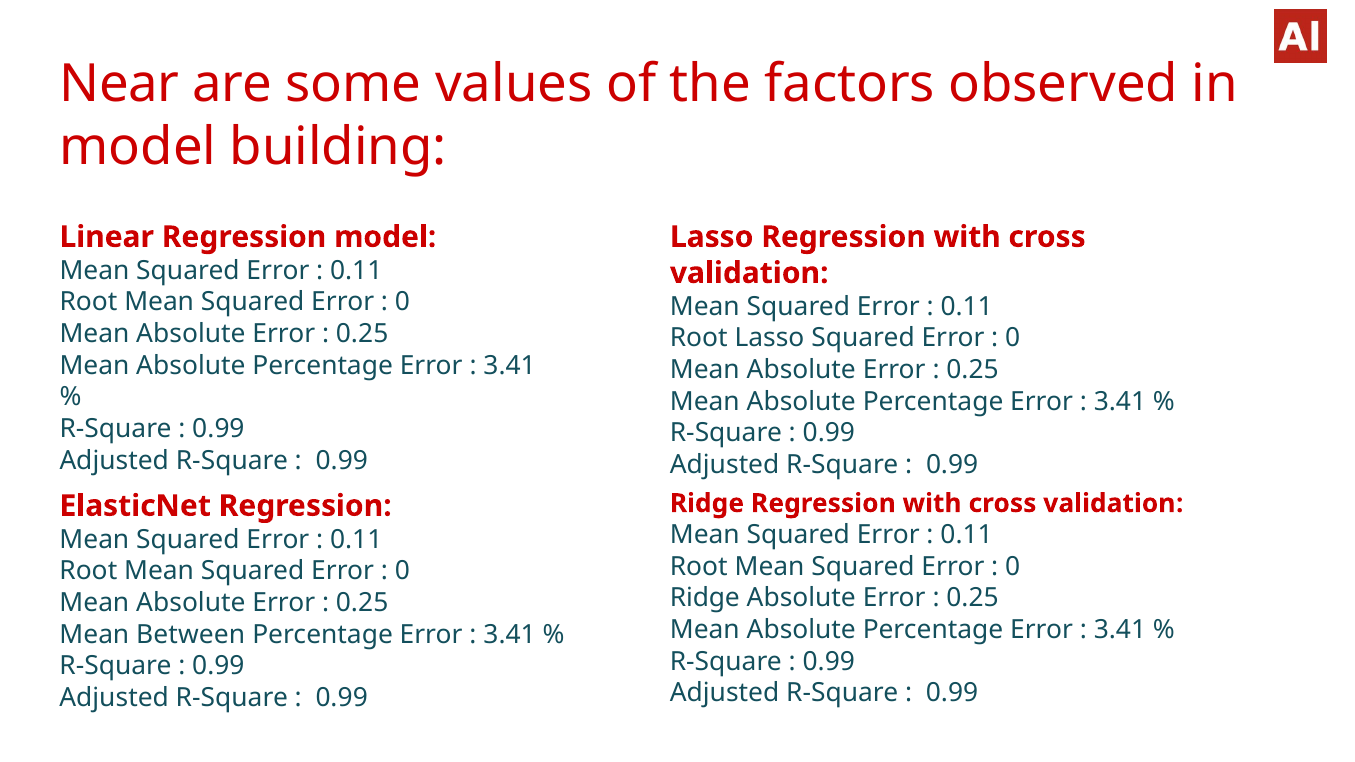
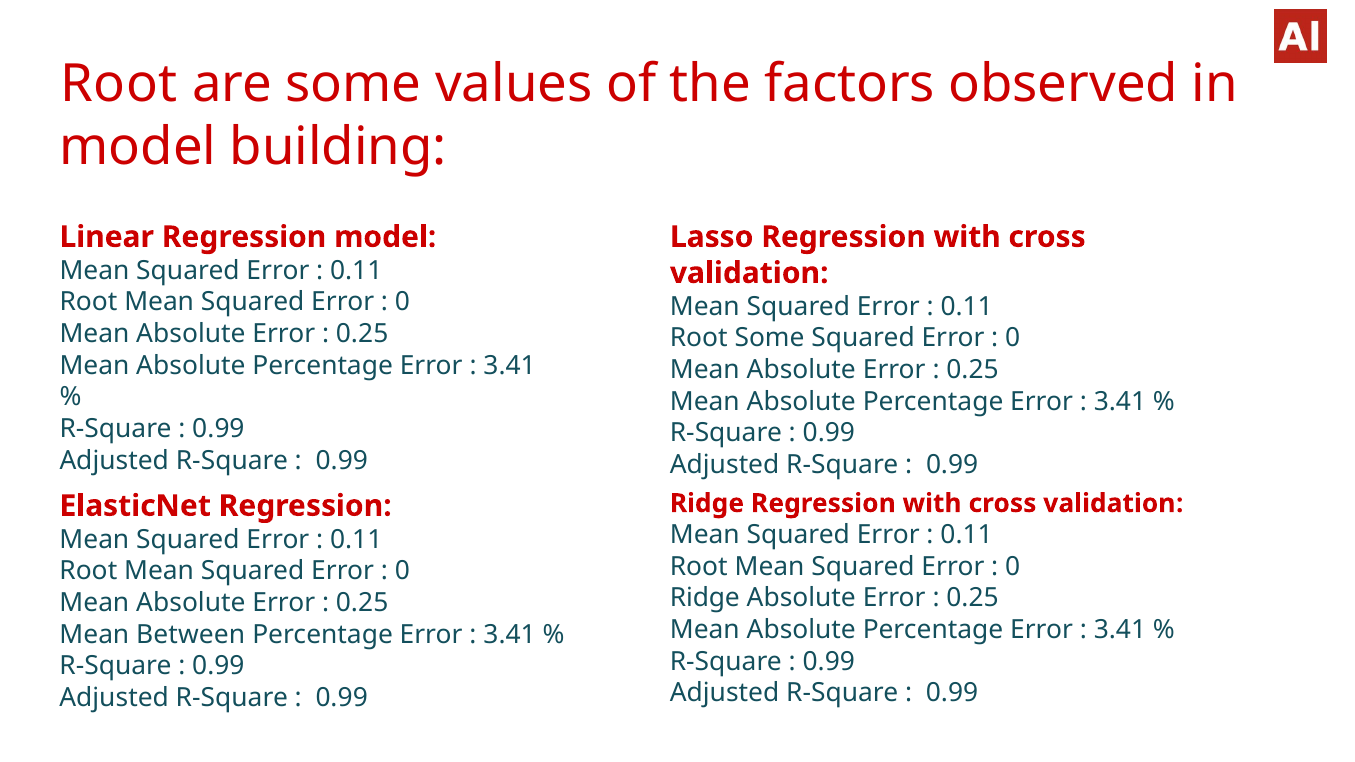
Near: Near -> Root (119, 84)
Root Lasso: Lasso -> Some (770, 338)
